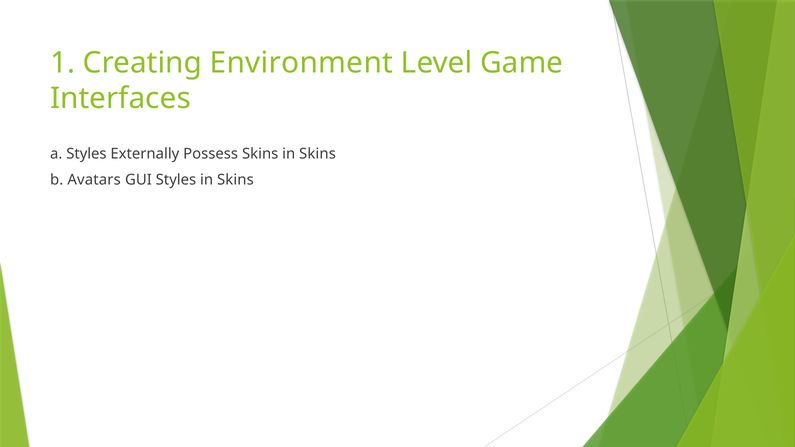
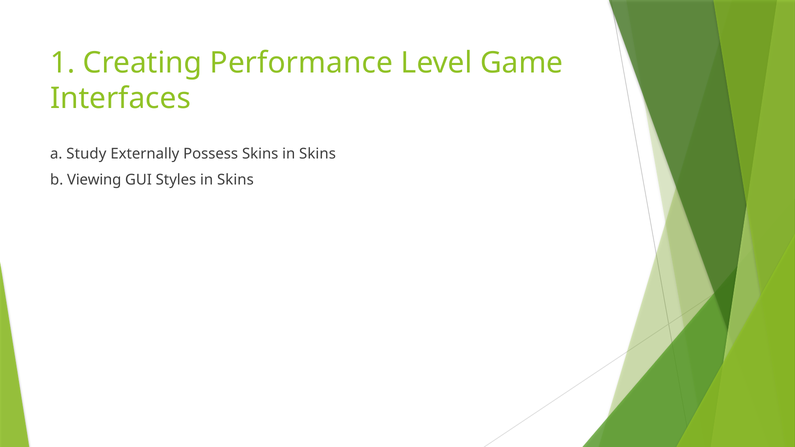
Environment: Environment -> Performance (301, 63)
a Styles: Styles -> Study (86, 154)
Avatars: Avatars -> Viewing (94, 180)
